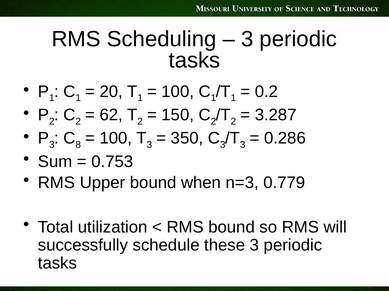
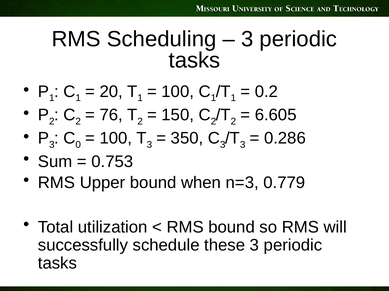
62: 62 -> 76 (111, 115)
3.287: 3.287 -> 6.605 (276, 115)
8: 8 -> 0 (78, 145)
